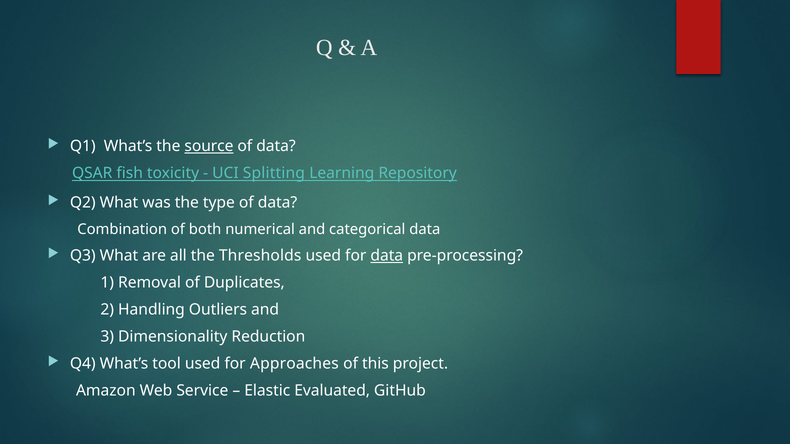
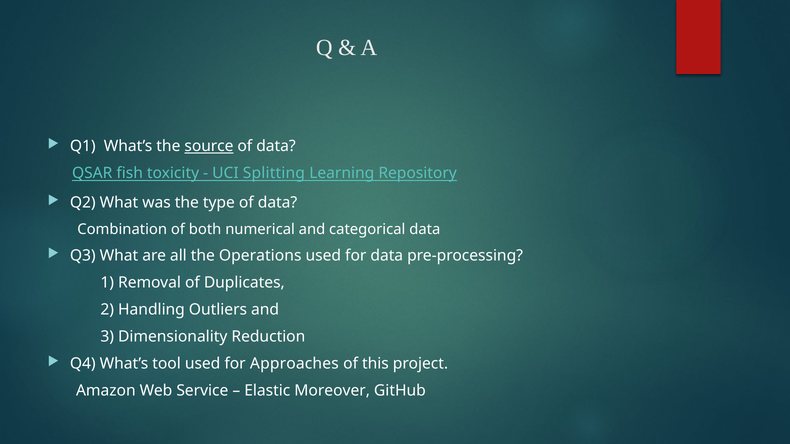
Thresholds: Thresholds -> Operations (260, 256)
data underline: present -> none (387, 256)
Evaluated: Evaluated -> Moreover (332, 391)
